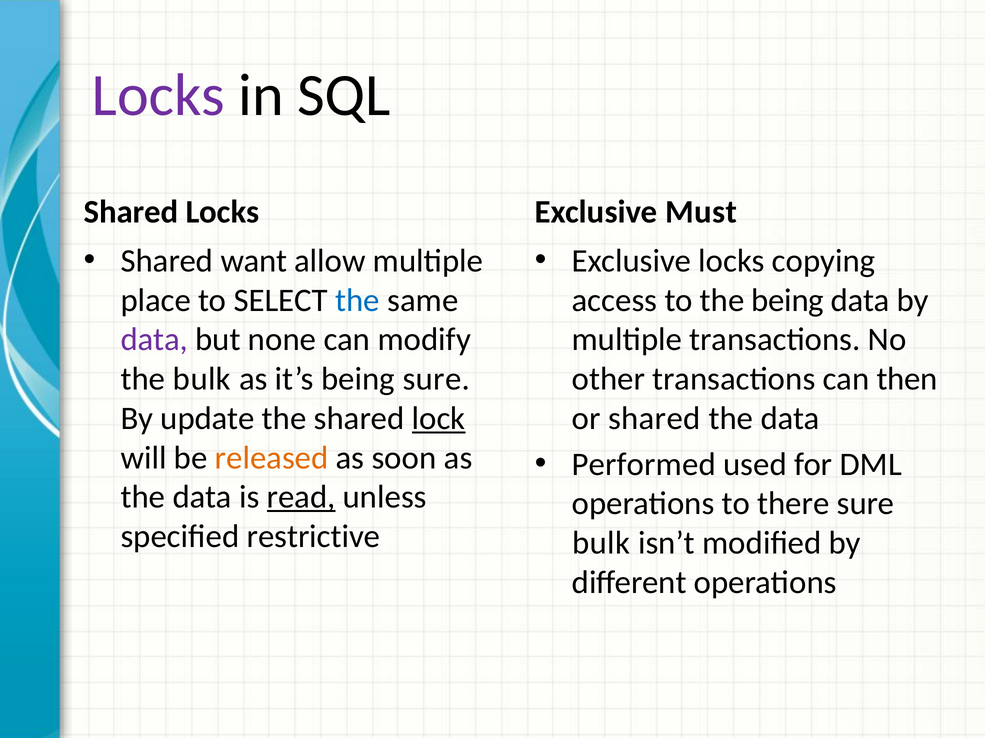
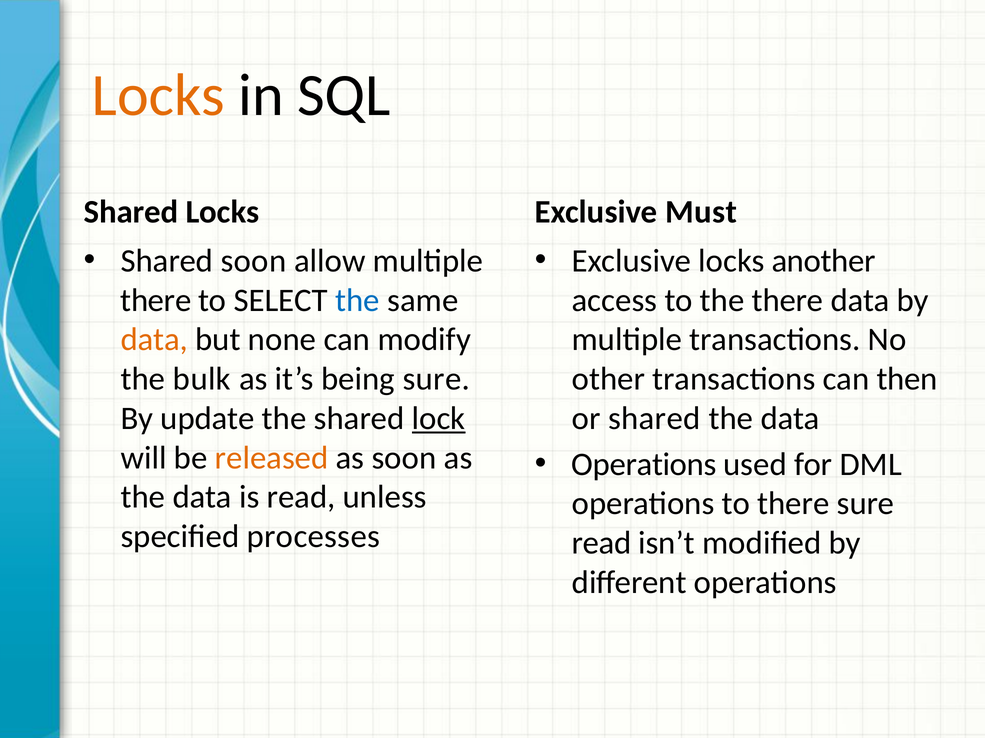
Locks colour: purple -> orange (158, 95)
Shared want: want -> soon (253, 261)
copying: copying -> another (824, 261)
place: place -> there (156, 301)
the being: being -> there (788, 301)
data colour: purple -> orange (154, 340)
Performed: Performed -> Operations (644, 465)
read underline: present -> none (301, 498)
restrictive: restrictive -> processes (313, 537)
bulk: bulk -> read (601, 544)
